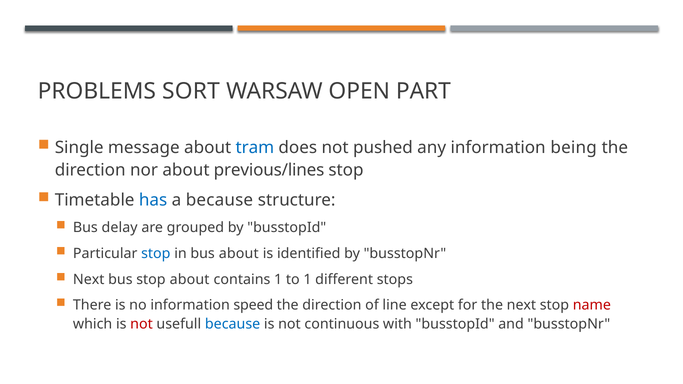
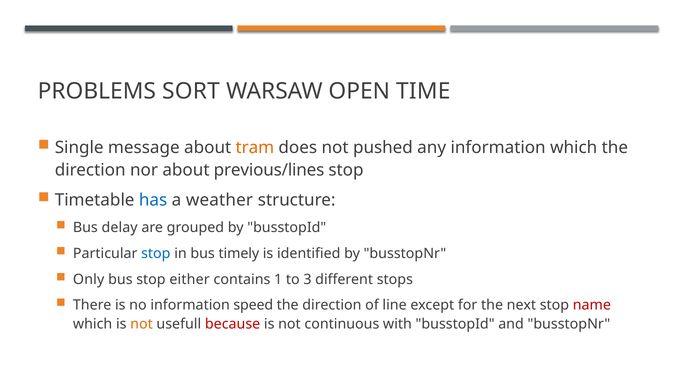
PART: PART -> TIME (423, 91)
tram colour: blue -> orange (255, 148)
information being: being -> which (574, 148)
a because: because -> weather (219, 200)
bus about: about -> timely (239, 254)
Next: Next -> Only (89, 280)
stop about: about -> either (190, 280)
to 1: 1 -> 3 (307, 280)
not colour: red -> orange (141, 324)
because colour: blue -> red (233, 324)
